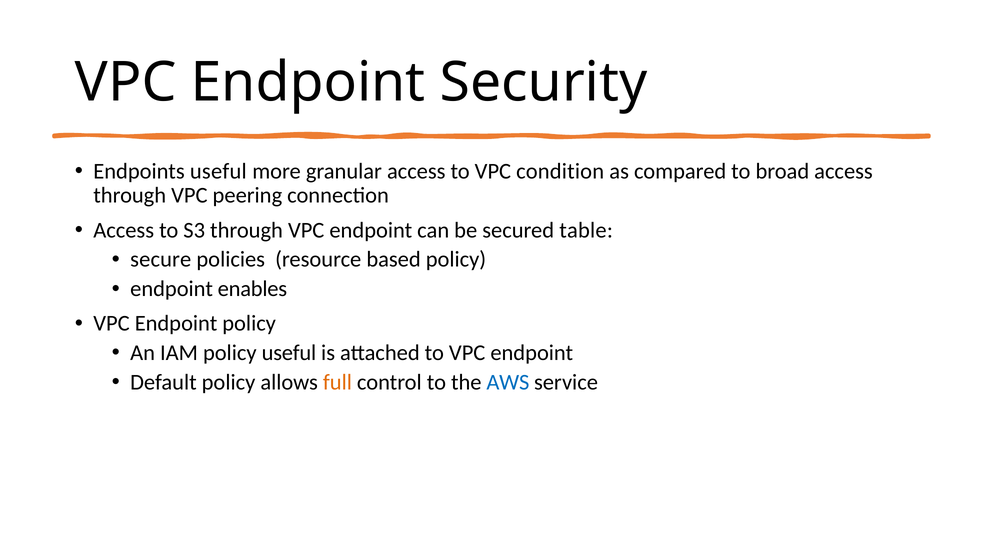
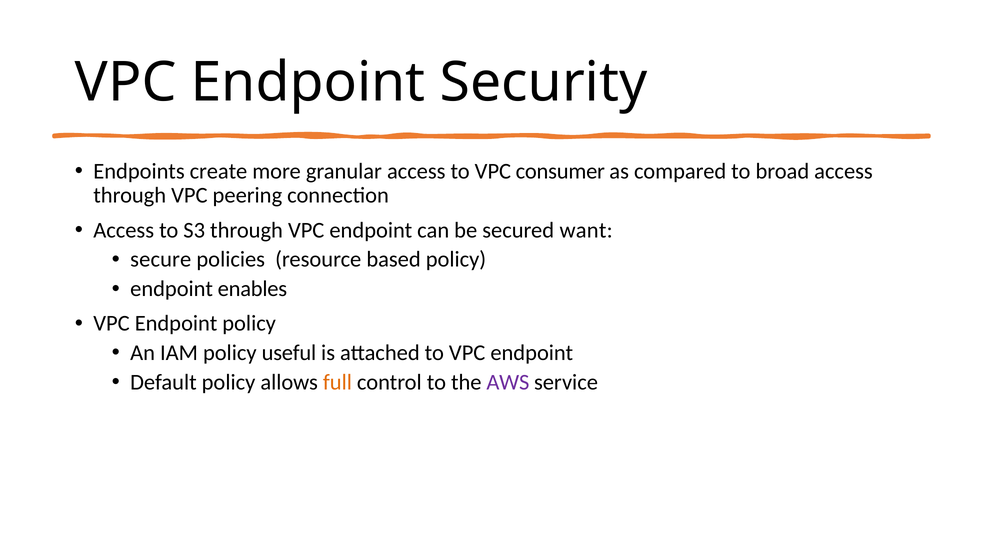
Endpoints useful: useful -> create (218, 171)
condition: condition -> consumer (560, 171)
table: table -> want (586, 230)
AWS colour: blue -> purple (508, 382)
